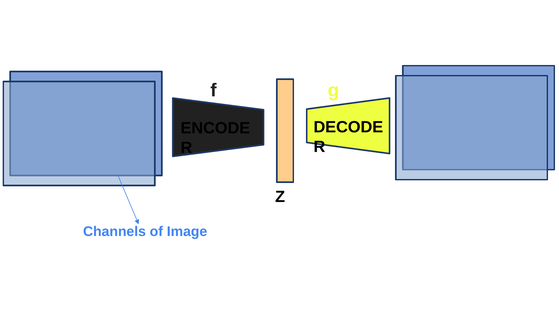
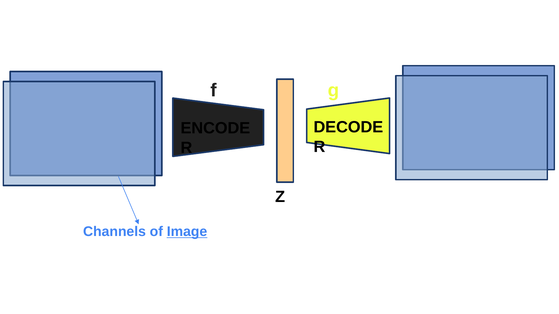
Image underline: none -> present (187, 232)
